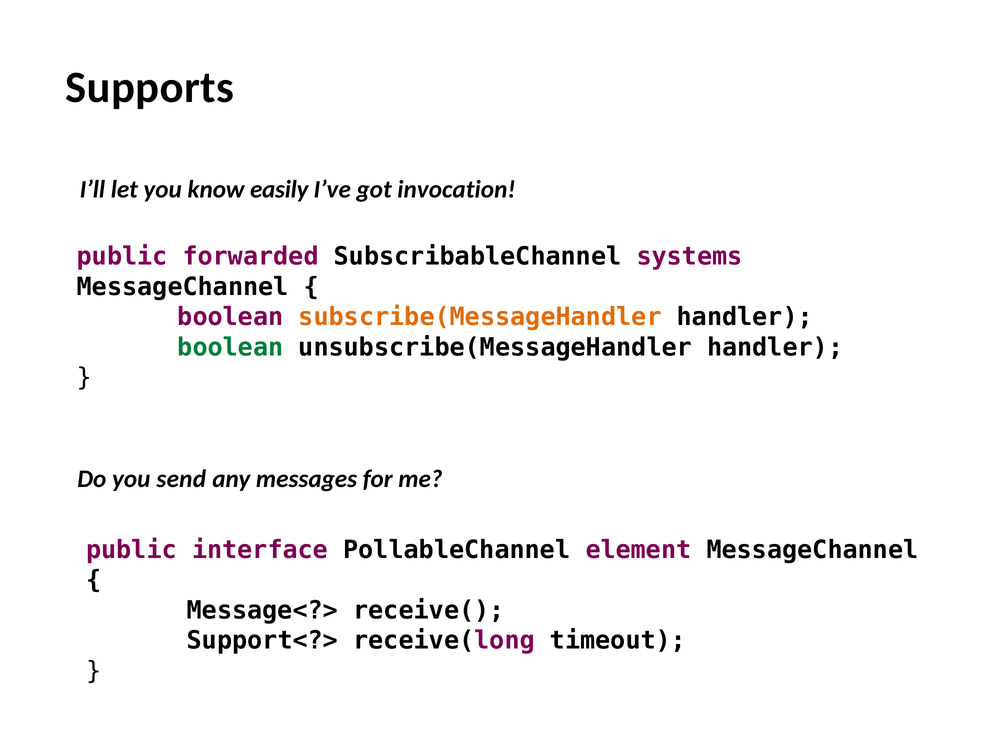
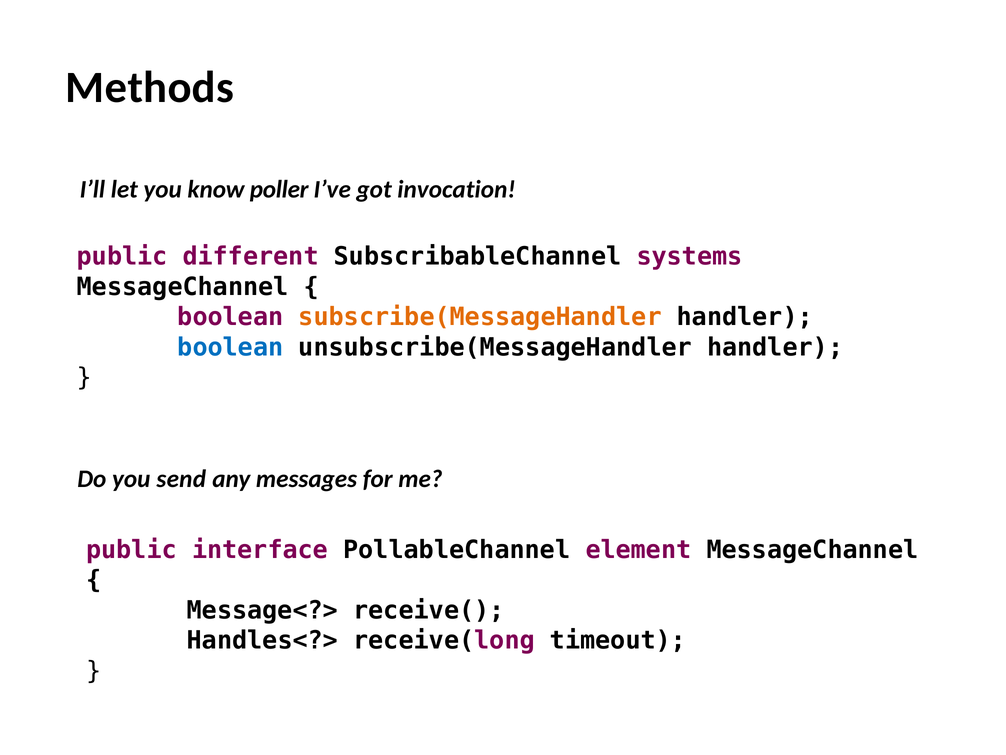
Supports: Supports -> Methods (150, 87)
easily: easily -> poller (279, 189)
forwarded: forwarded -> different (251, 257)
boolean colour: green -> blue (230, 347)
Support<?>: Support<?> -> Handles<?> (262, 640)
